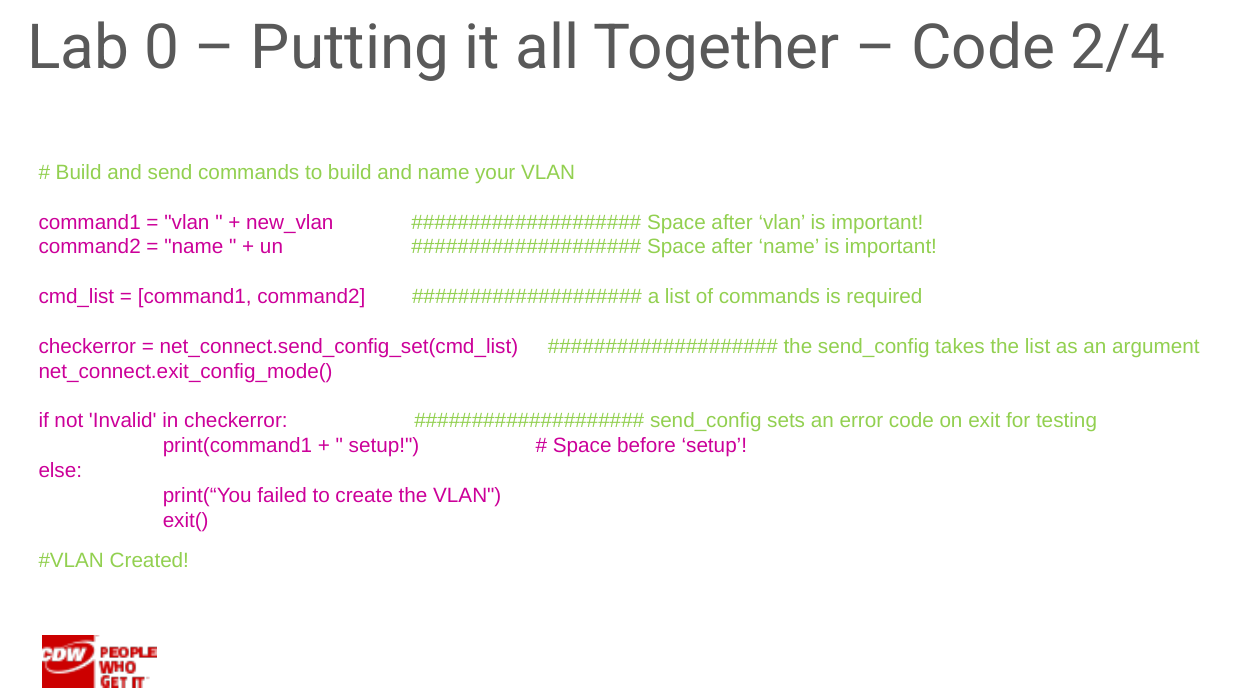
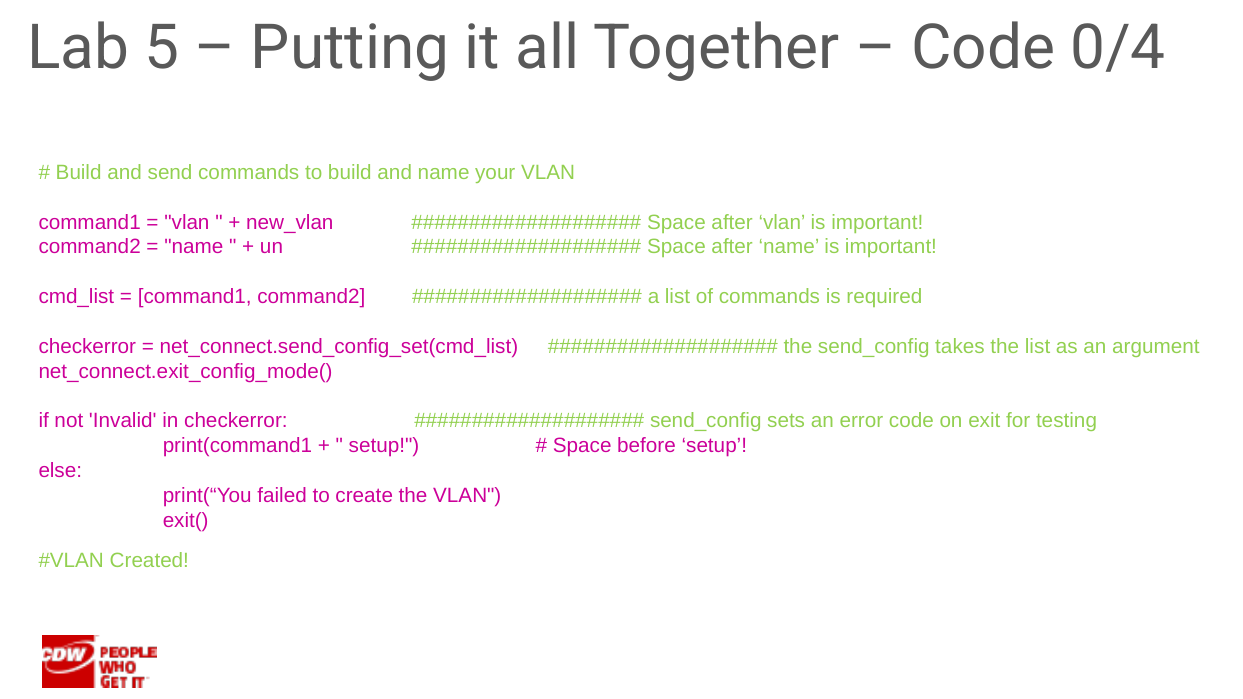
0: 0 -> 5 (162, 48)
2/4: 2/4 -> 0/4 (1118, 48)
